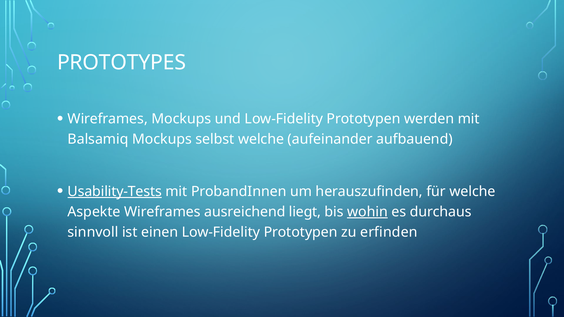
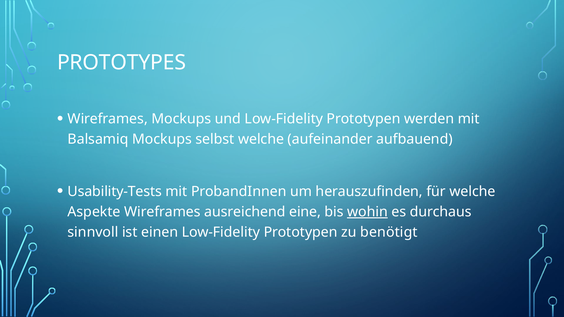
Usability-Tests underline: present -> none (115, 192)
liegt: liegt -> eine (305, 212)
erfinden: erfinden -> benötigt (389, 232)
